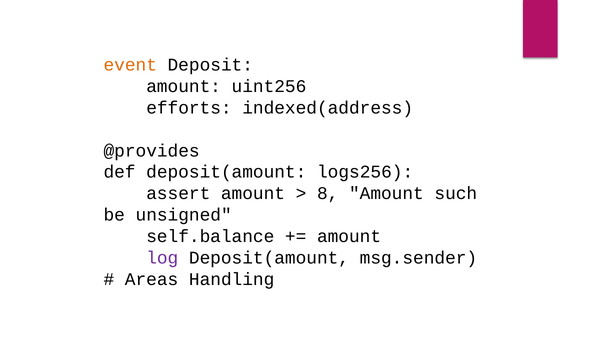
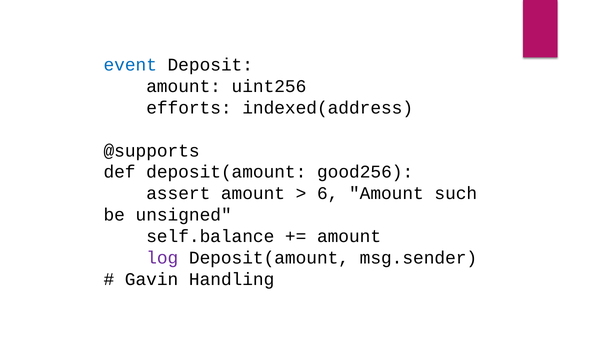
event colour: orange -> blue (130, 65)
@provides: @provides -> @supports (152, 151)
logs256: logs256 -> good256 (365, 172)
8: 8 -> 6 (328, 193)
Areas: Areas -> Gavin (152, 279)
